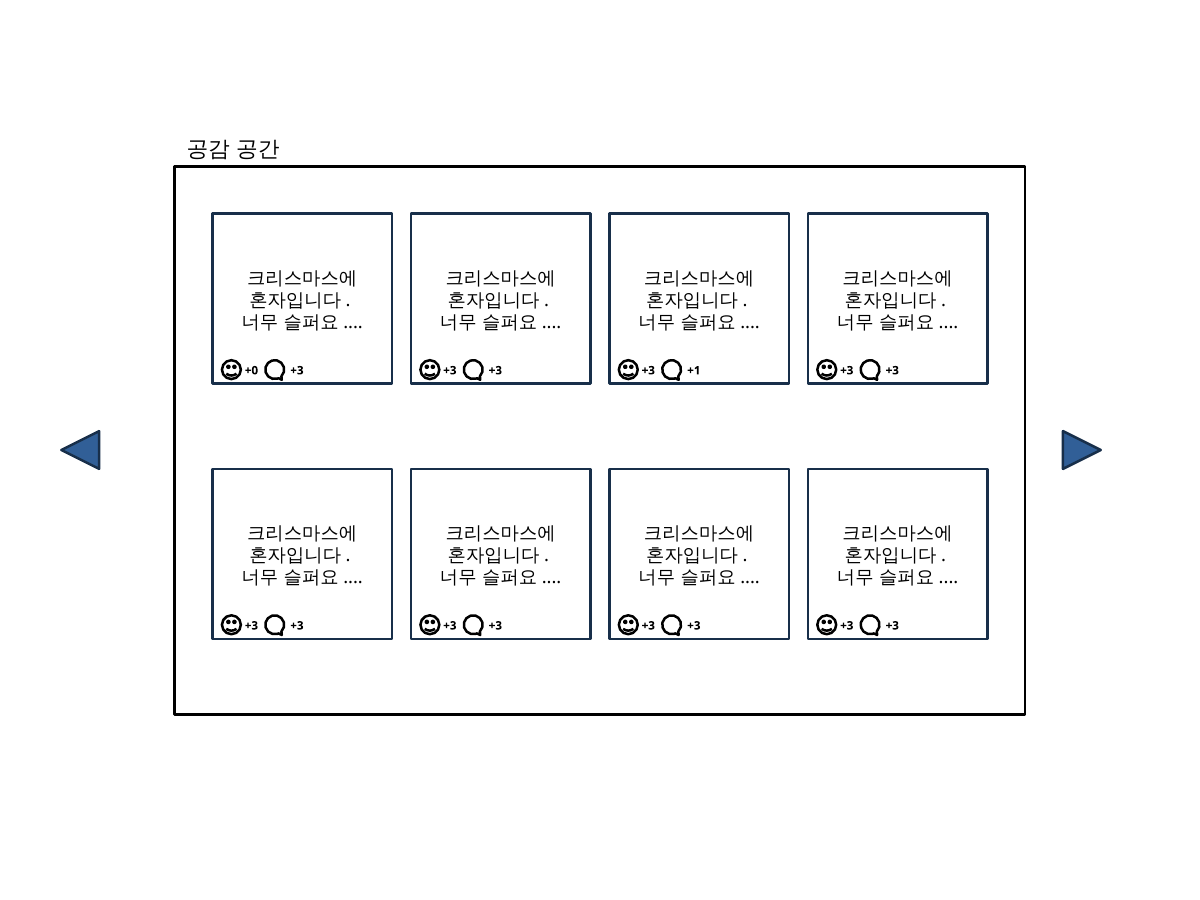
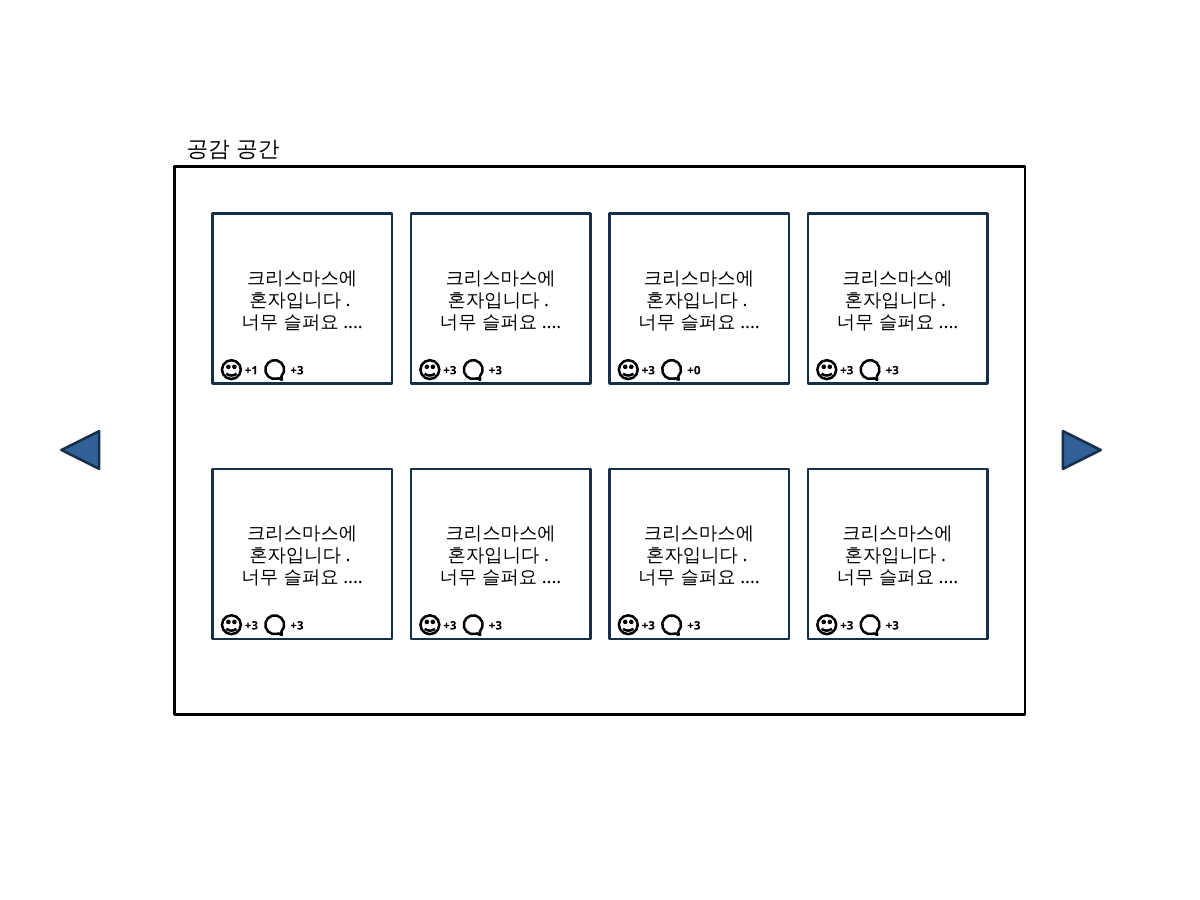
+0: +0 -> +1 (251, 371)
+1: +1 -> +0 (694, 371)
